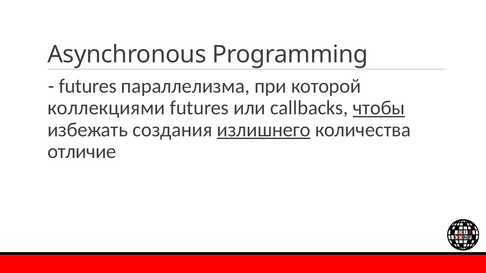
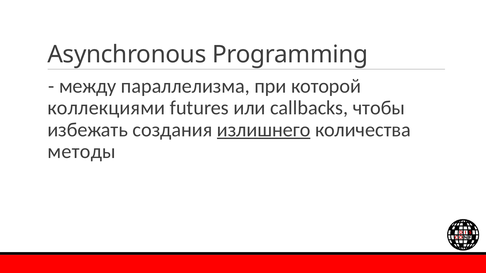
futures: futures -> между (88, 86)
чтобы underline: present -> none (379, 108)
отличие: отличие -> методы (82, 152)
